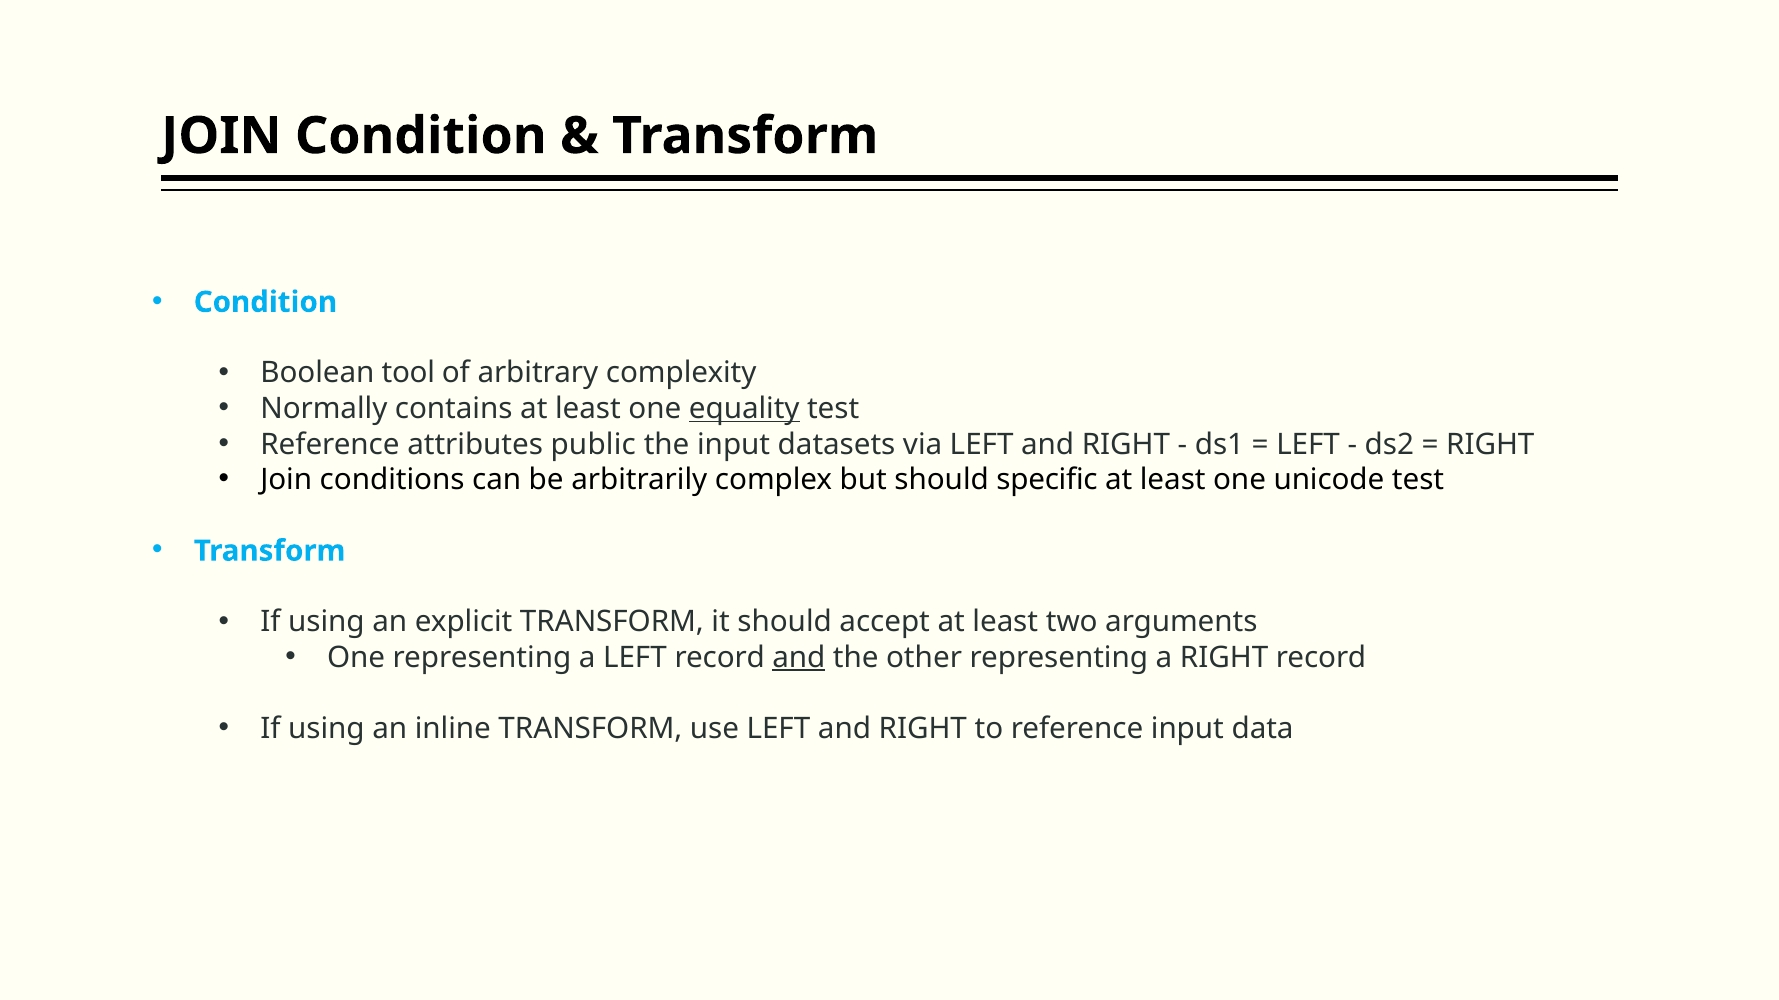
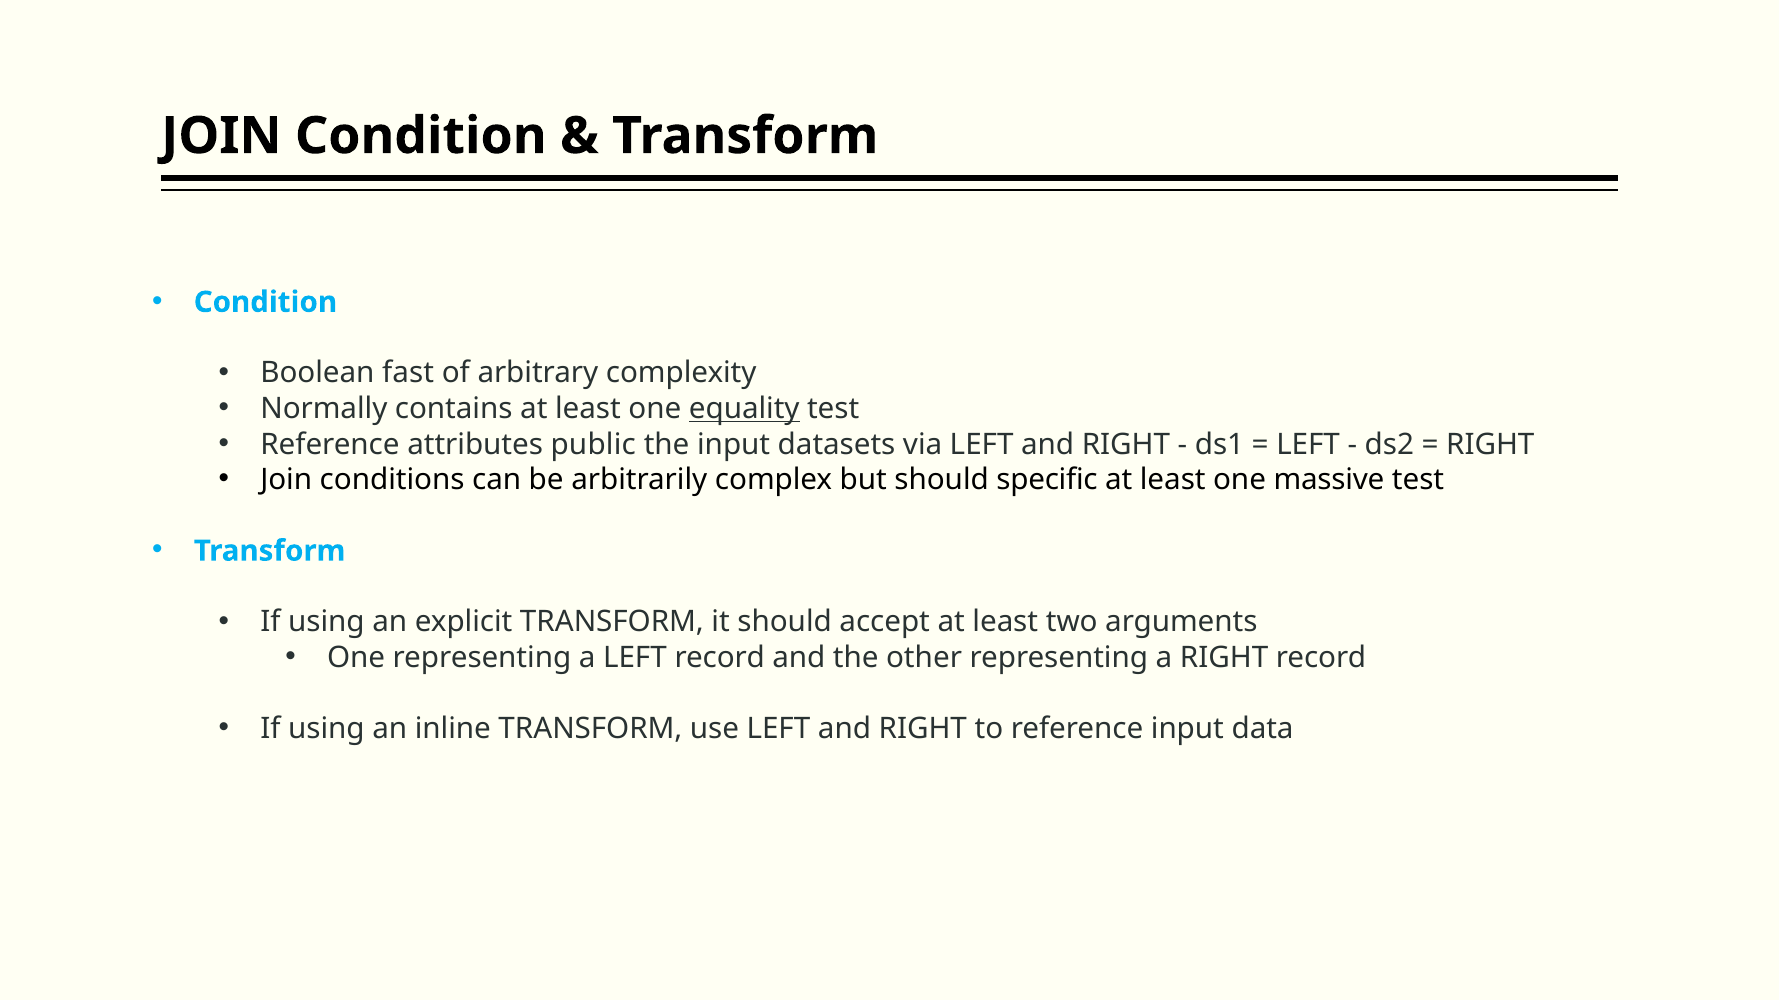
tool: tool -> fast (408, 373)
unicode: unicode -> massive (1329, 480)
and underline: present -> none (799, 658)
